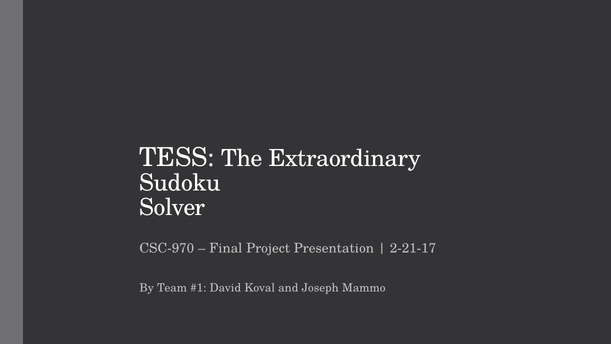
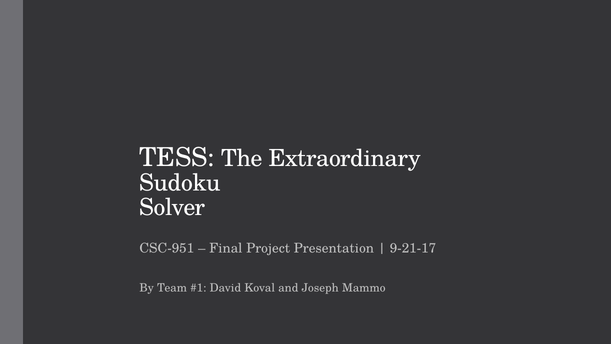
CSC-970: CSC-970 -> CSC-951 (167, 248)
2-21-17: 2-21-17 -> 9-21-17 (413, 248)
